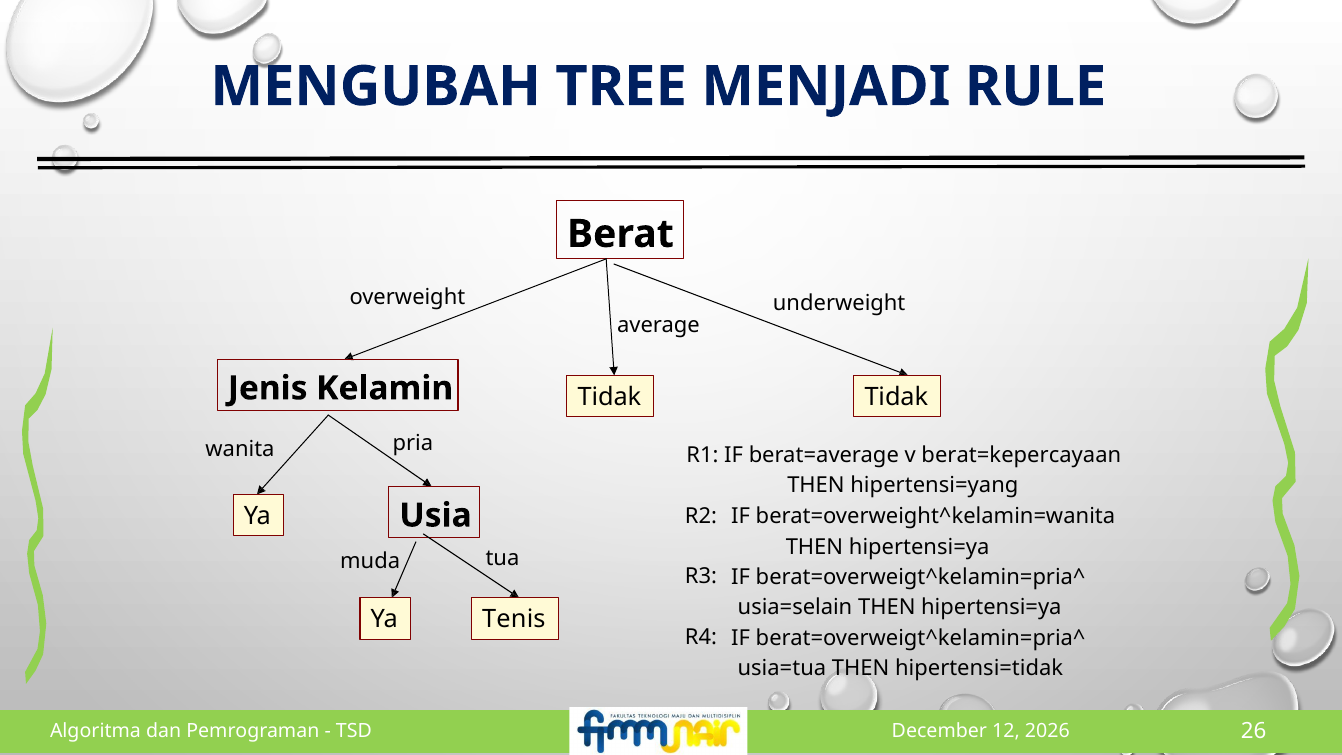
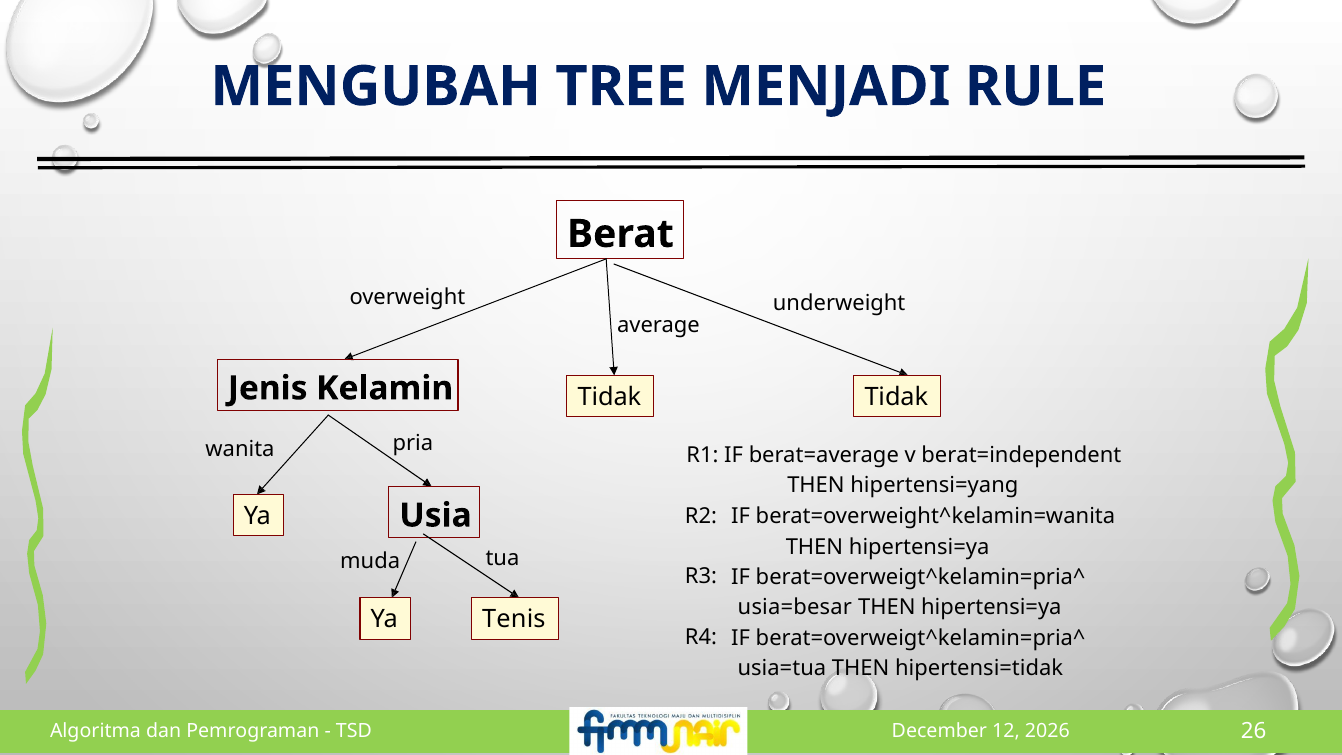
berat=kepercayaan: berat=kepercayaan -> berat=independent (1021, 456)
usia=selain: usia=selain -> usia=besar (795, 607)
